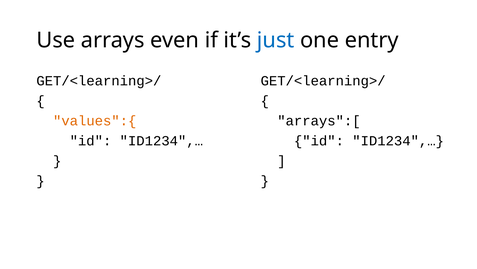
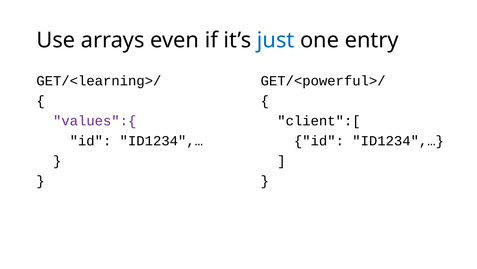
GET/<learning>/: GET/<learning>/ -> GET/<powerful>/ (323, 81)
values":{ colour: orange -> purple (95, 121)
arrays":[: arrays":[ -> client":[ (319, 121)
